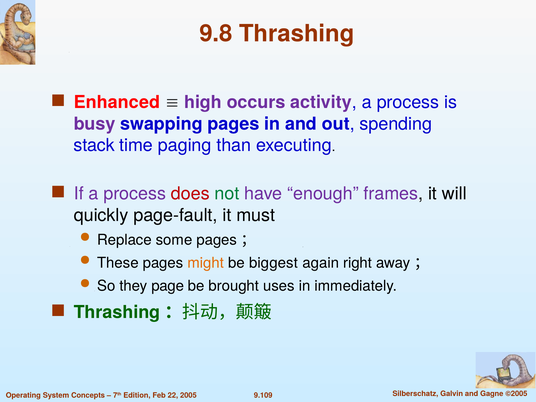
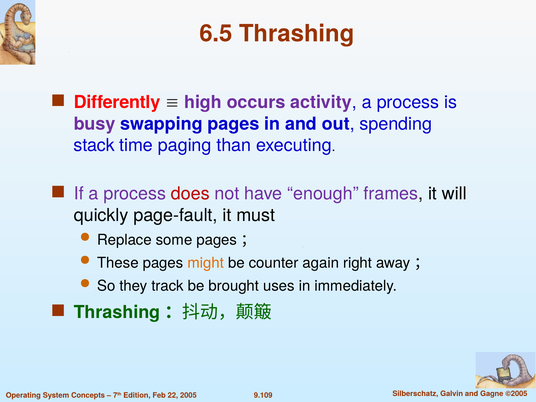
9.8: 9.8 -> 6.5 (216, 34)
Enhanced: Enhanced -> Differently (117, 102)
not colour: green -> purple (227, 194)
biggest: biggest -> counter (274, 263)
page: page -> track (168, 286)
